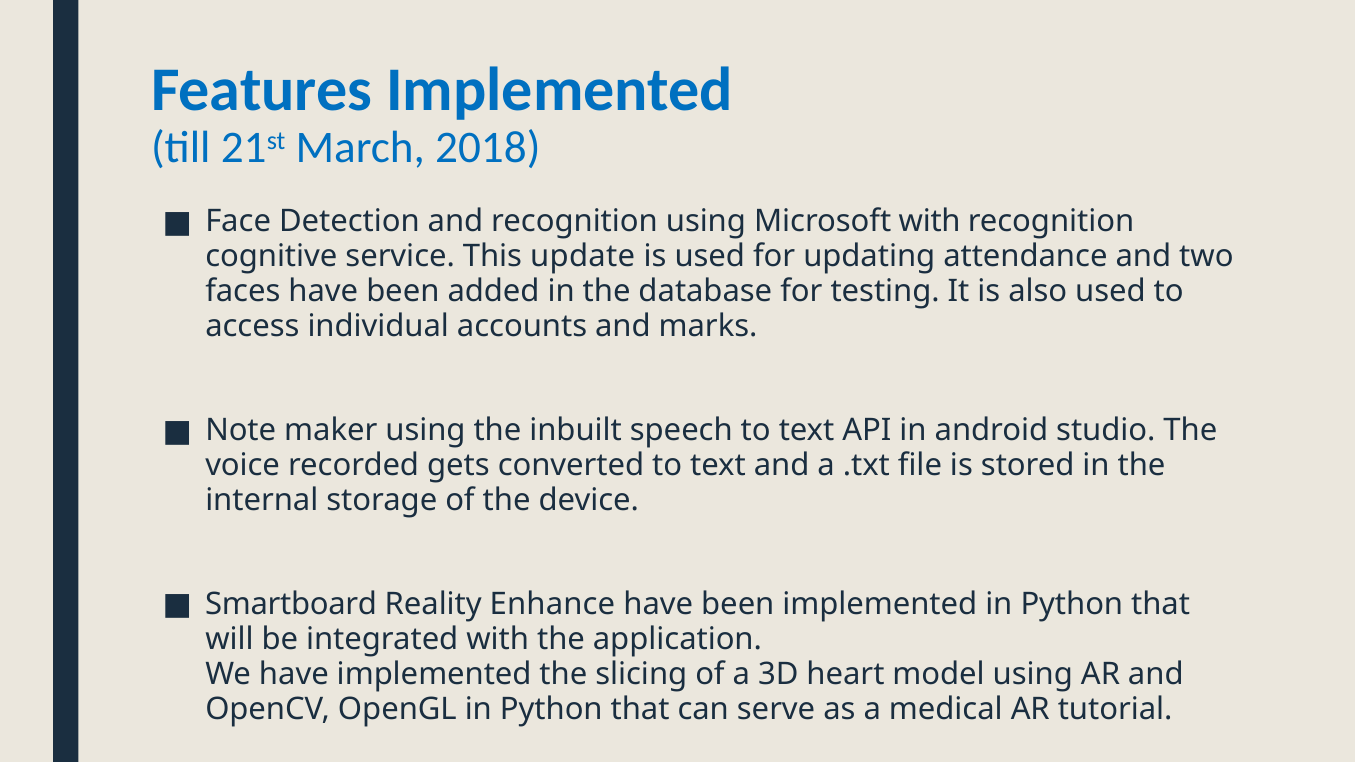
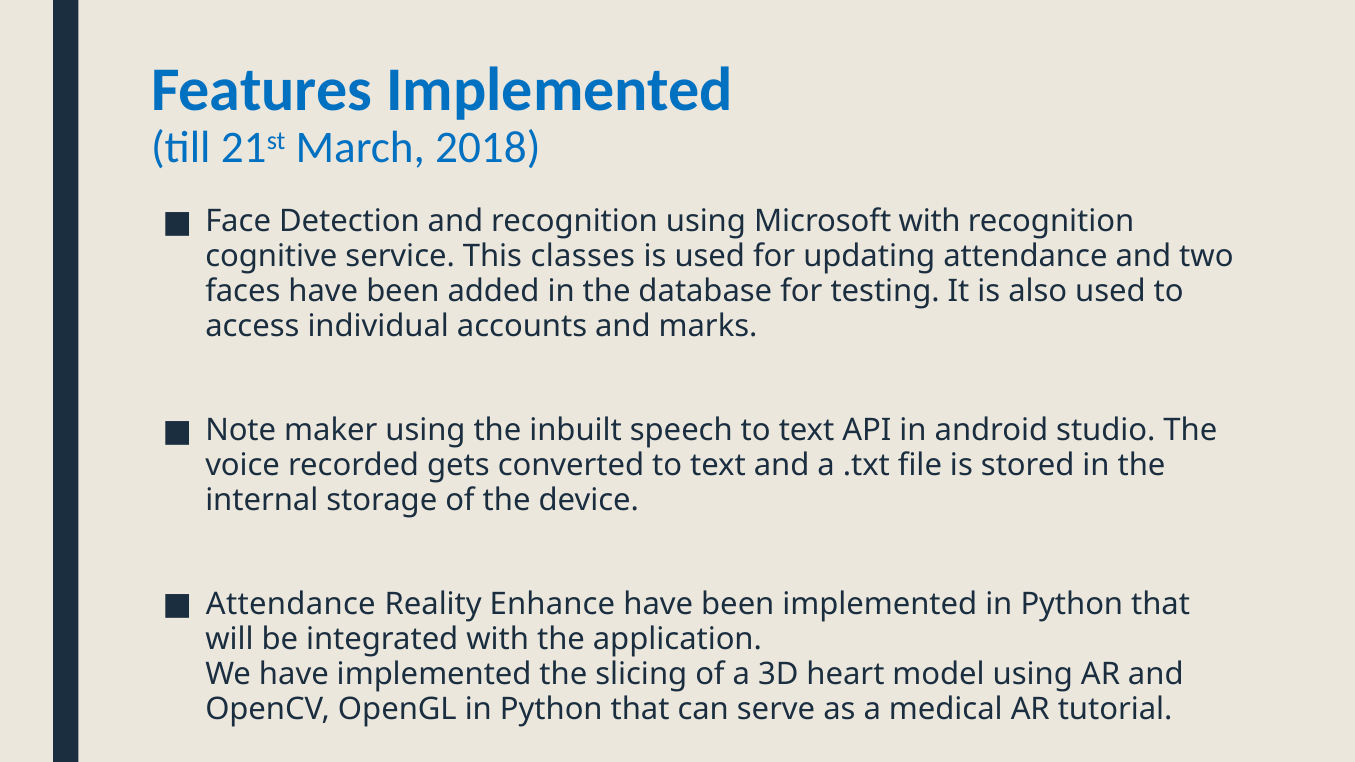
update: update -> classes (583, 257)
Smartboard: Smartboard -> Attendance (291, 604)
